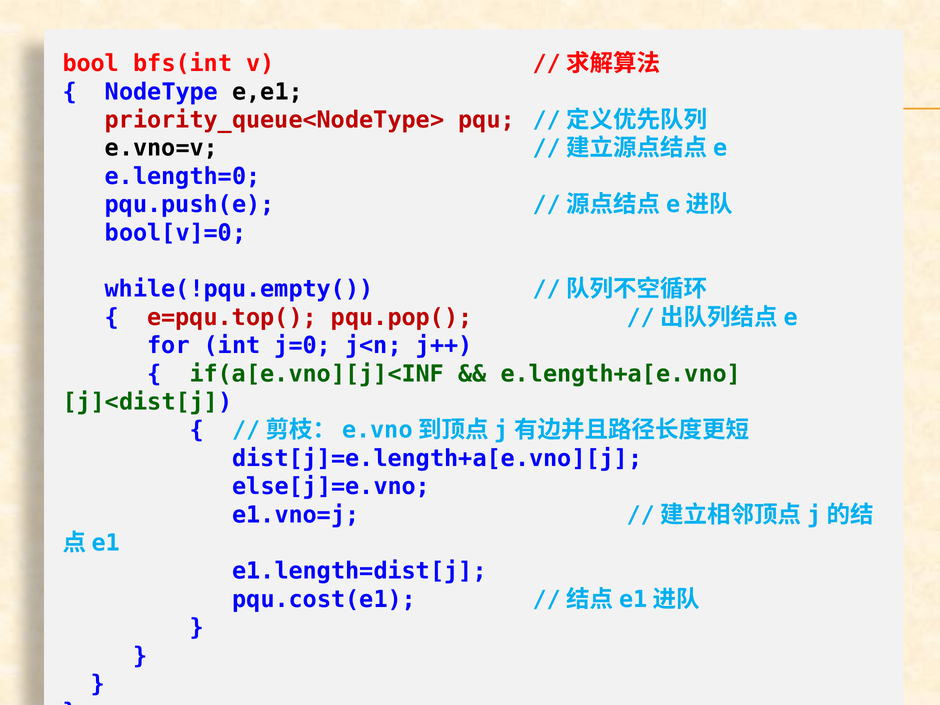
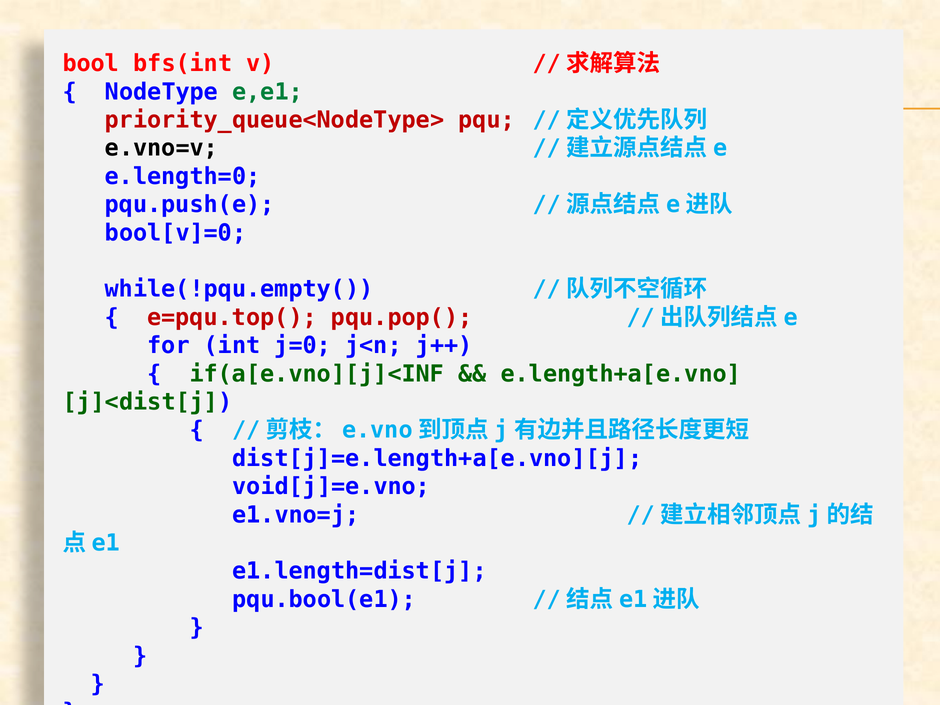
e,e1 colour: black -> green (268, 92)
else[j]=e.vno: else[j]=e.vno -> void[j]=e.vno (331, 487)
pqu.cost(e1: pqu.cost(e1 -> pqu.bool(e1 (324, 599)
